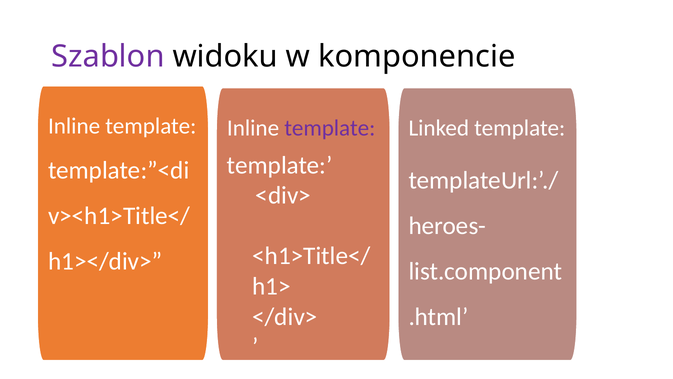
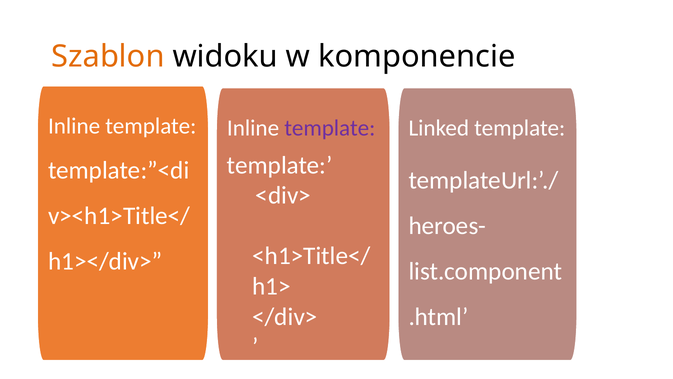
Szablon colour: purple -> orange (108, 57)
